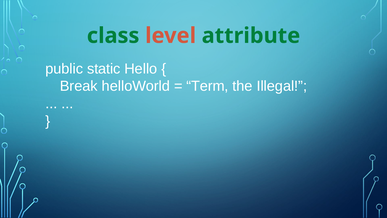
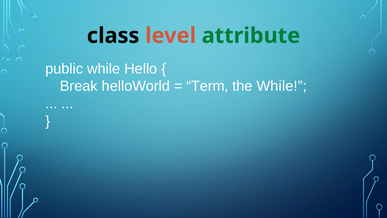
class colour: green -> black (113, 36)
public static: static -> while (104, 69)
the Illegal: Illegal -> While (282, 86)
